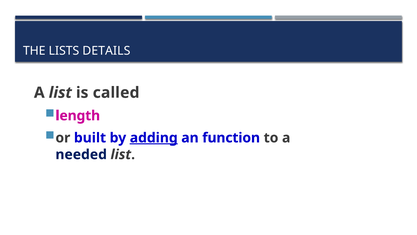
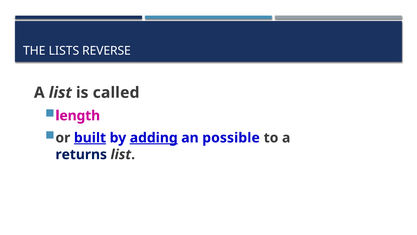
DETAILS: DETAILS -> REVERSE (106, 51)
built underline: none -> present (90, 138)
function: function -> possible (231, 138)
needed: needed -> returns (81, 154)
